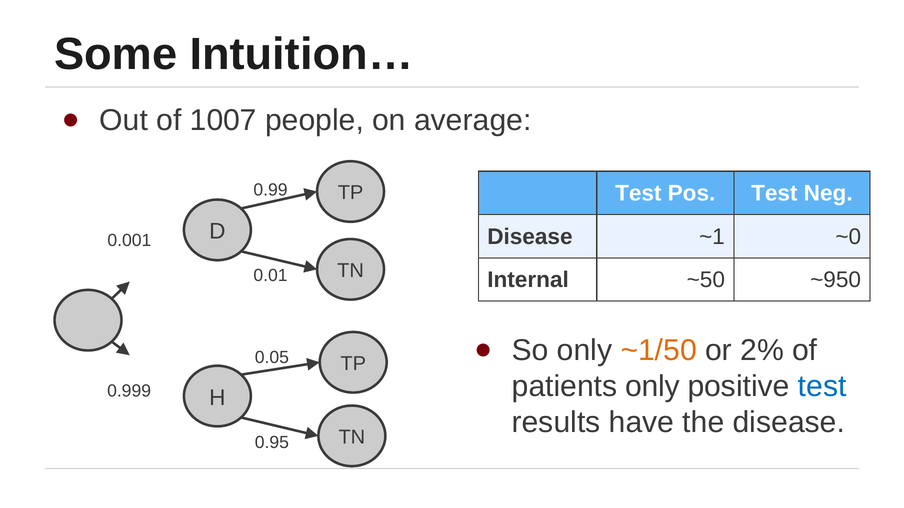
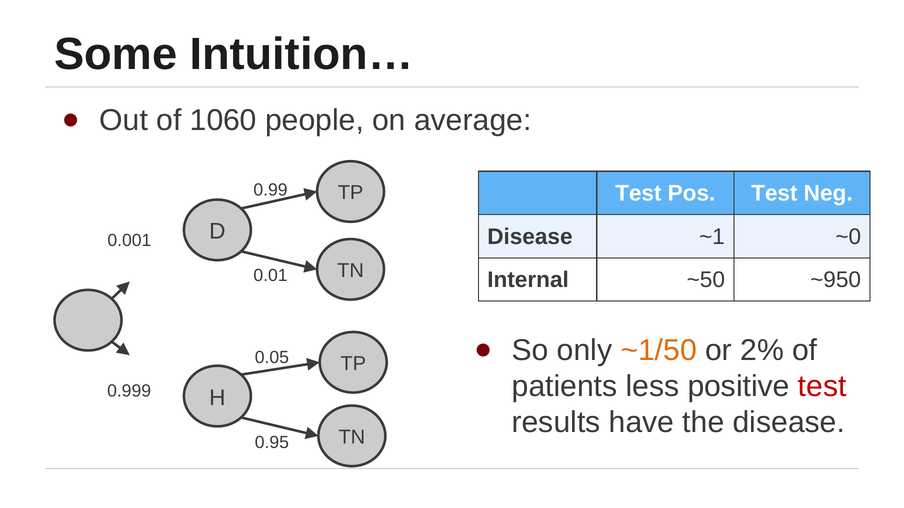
1007: 1007 -> 1060 (223, 121)
patients only: only -> less (652, 387)
test colour: blue -> red (822, 387)
